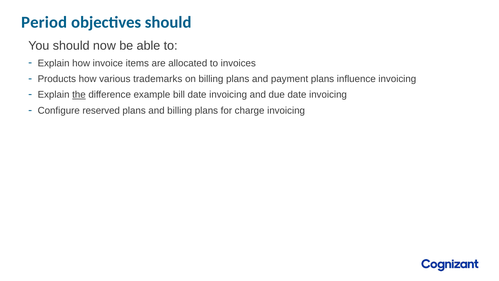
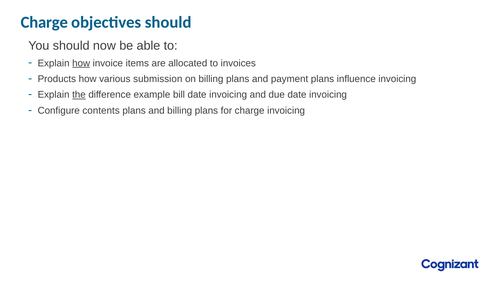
Period: Period -> Charge (44, 22)
how underline: none -> present (81, 63)
trademarks: trademarks -> submission (158, 79)
reserved: reserved -> contents (101, 111)
